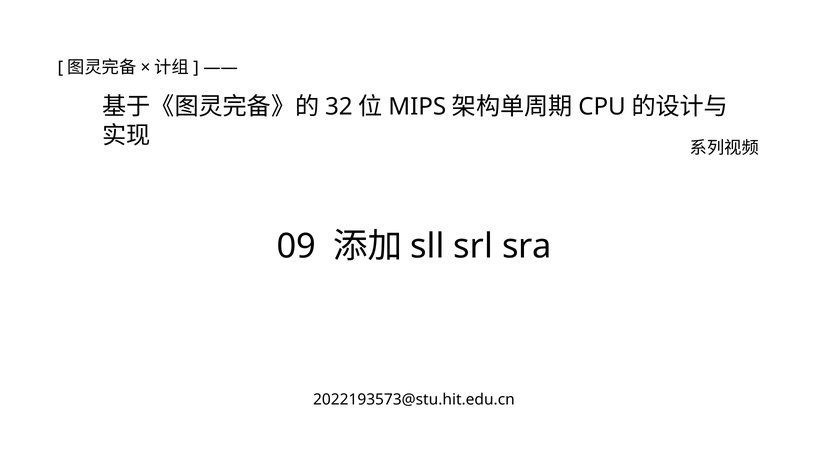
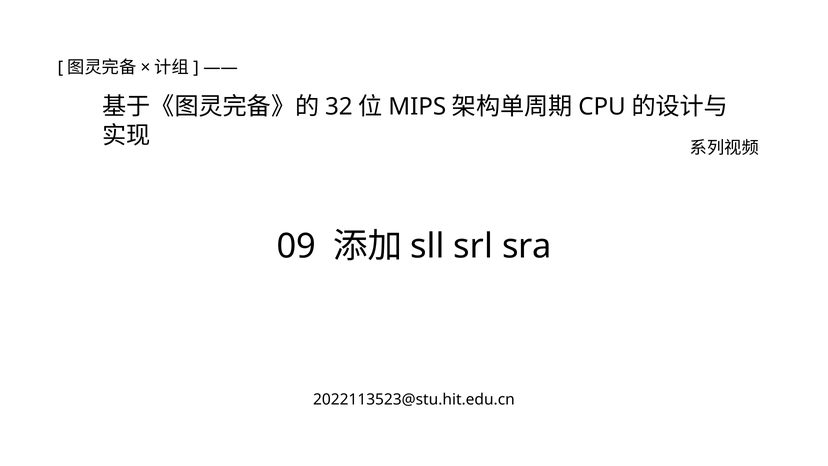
2022193573@stu.hit.edu.cn: 2022193573@stu.hit.edu.cn -> 2022113523@stu.hit.edu.cn (414, 399)
